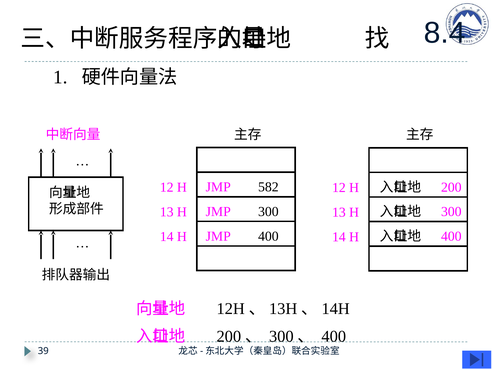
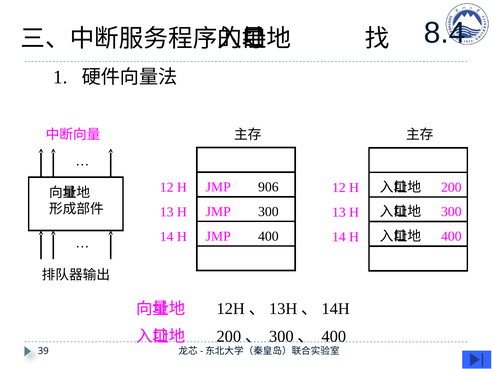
582: 582 -> 906 (268, 187)
